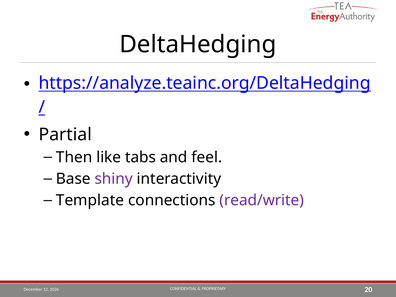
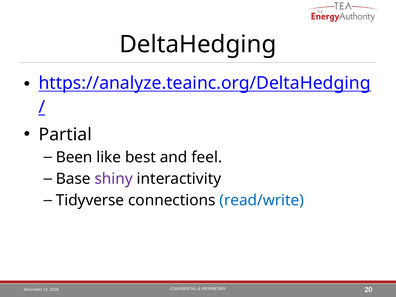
Then: Then -> Been (74, 157)
tabs: tabs -> best (140, 157)
Template: Template -> Tidyverse (90, 200)
read/write colour: purple -> blue (262, 200)
